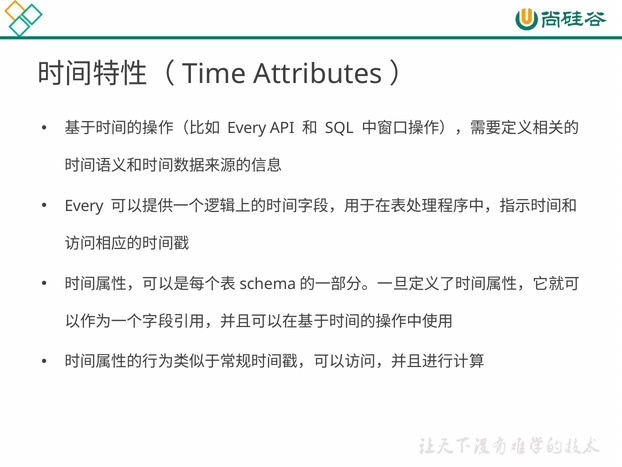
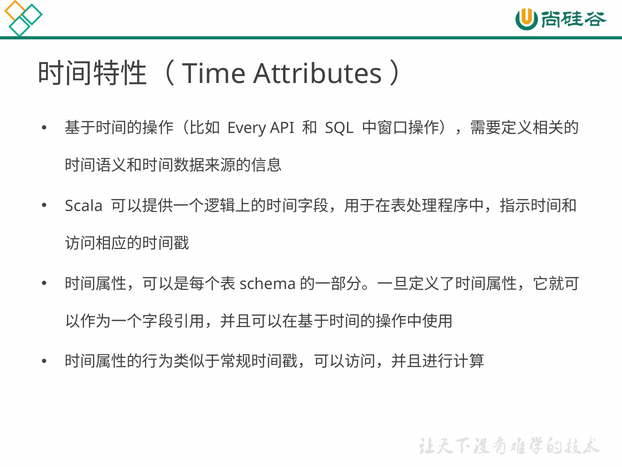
Every: Every -> Scala (84, 206)
